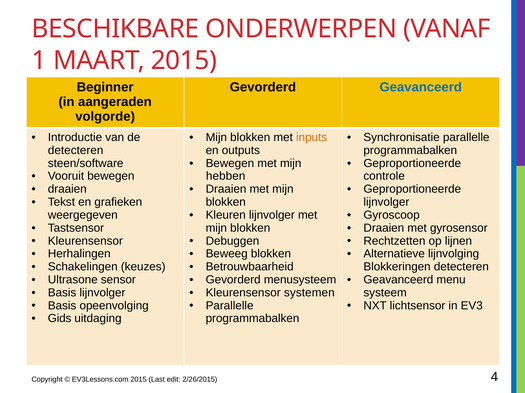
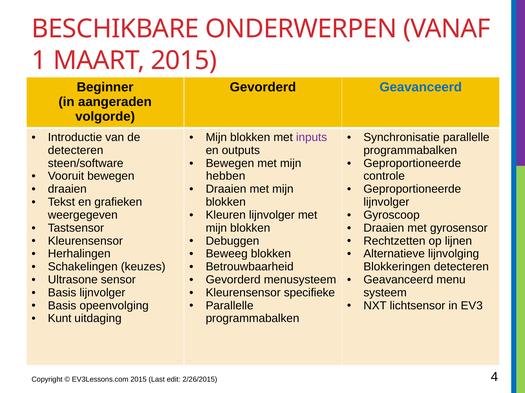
inputs colour: orange -> purple (312, 138)
systemen: systemen -> specifieke (309, 293)
Gids: Gids -> Kunt (60, 319)
